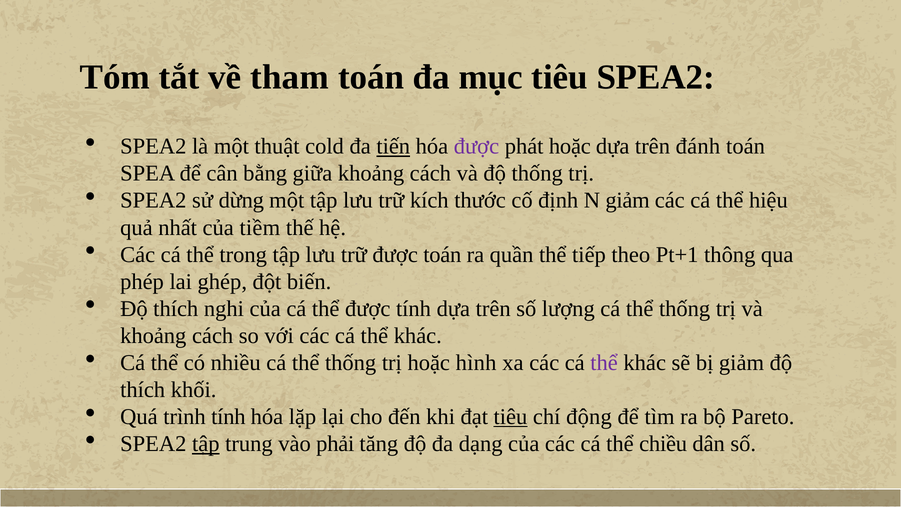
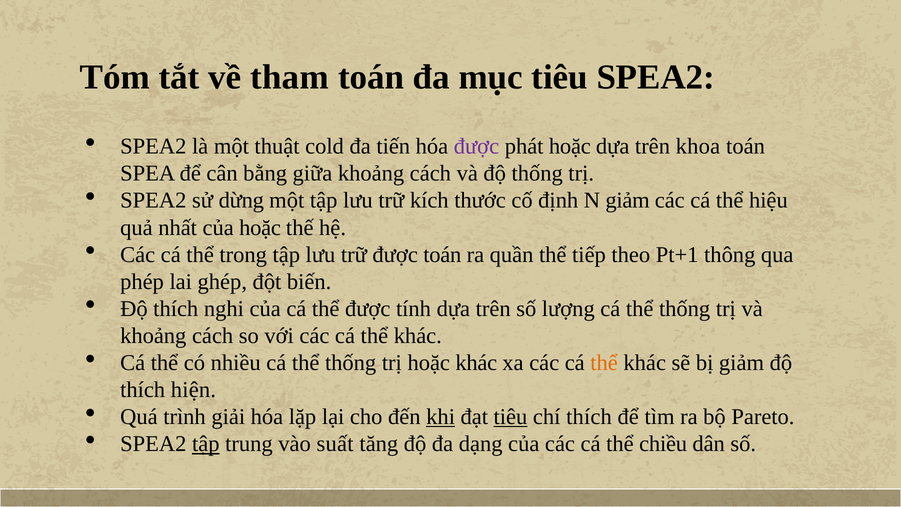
tiến underline: present -> none (393, 146)
đánh: đánh -> khoa (698, 146)
của tiềm: tiềm -> hoặc (260, 228)
hoặc hình: hình -> khác (476, 363)
thể colour: purple -> orange (604, 363)
khối: khối -> hiện (193, 390)
trình tính: tính -> giải (228, 417)
khi underline: none -> present (441, 417)
chí động: động -> thích (589, 417)
phải: phải -> suất (335, 444)
